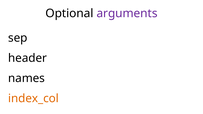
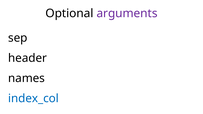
index_col colour: orange -> blue (33, 99)
